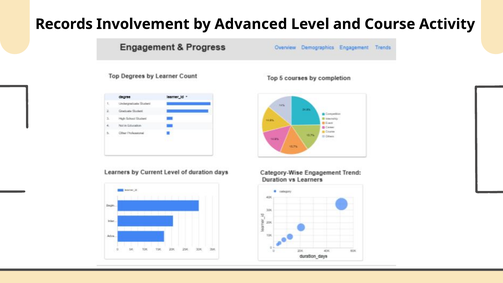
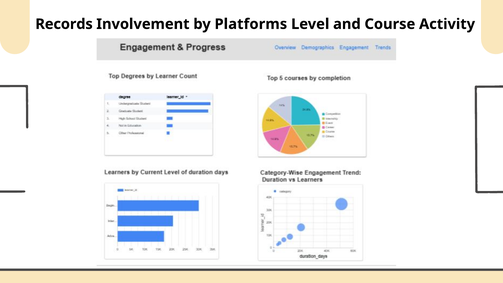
Advanced: Advanced -> Platforms (251, 24)
